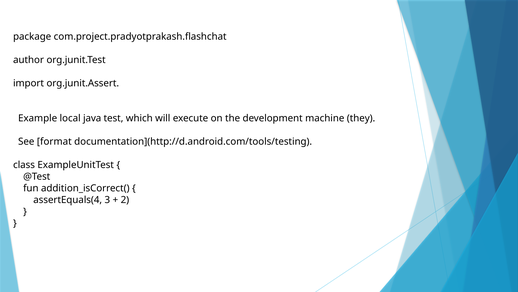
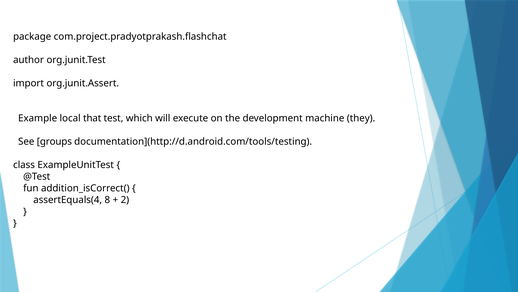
java: java -> that (92, 118)
format: format -> groups (54, 141)
3: 3 -> 8 (107, 200)
